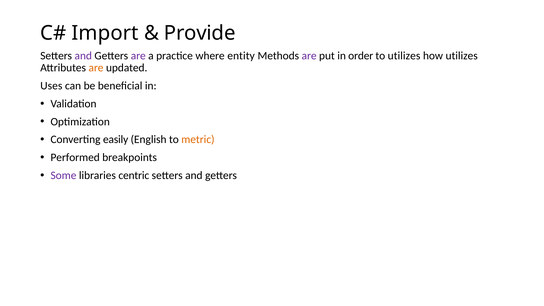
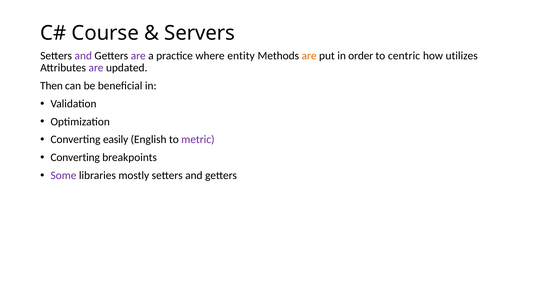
Import: Import -> Course (105, 33)
Provide: Provide -> Servers (200, 33)
are colour: purple -> orange (309, 56)
to utilizes: utilizes -> centric (404, 56)
are colour: orange -> purple (96, 68)
Uses: Uses -> Then (51, 86)
metric colour: orange -> purple (198, 140)
Performed: Performed -> Converting (75, 158)
centric: centric -> mostly (134, 175)
